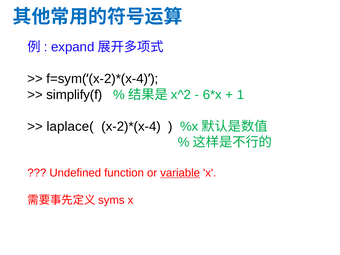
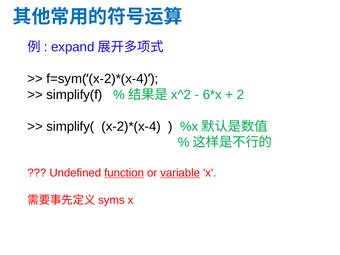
1: 1 -> 2 (241, 95)
laplace(: laplace( -> simplify( (70, 126)
function underline: none -> present (124, 173)
